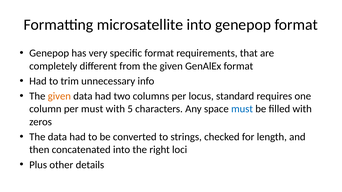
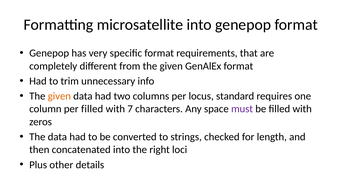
per must: must -> filled (92, 109)
5: 5 -> 7 (130, 109)
must colour: blue -> purple (242, 109)
